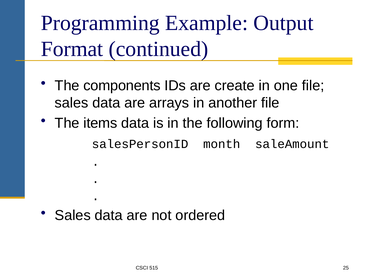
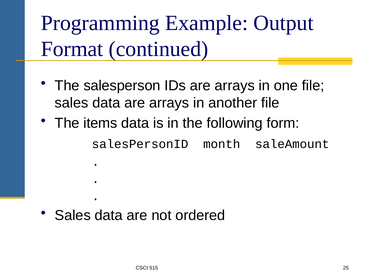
components: components -> salesperson (122, 86)
IDs are create: create -> arrays (235, 86)
